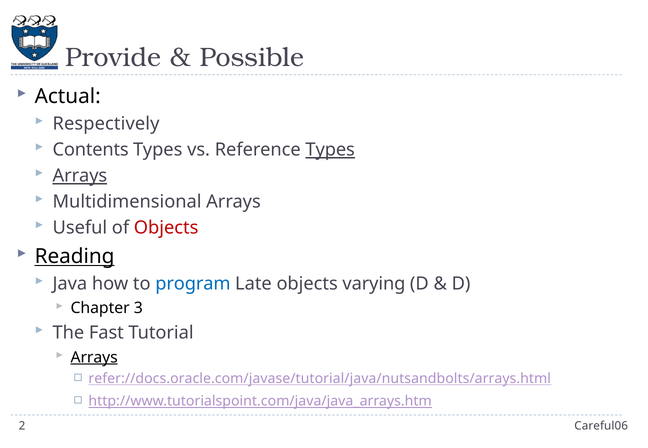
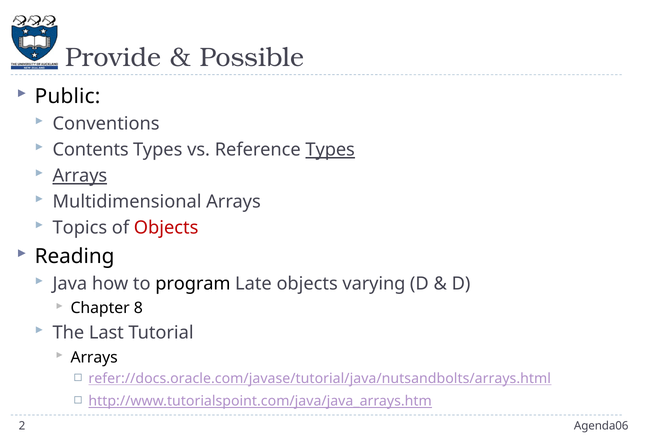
Actual: Actual -> Public (68, 97)
Respectively: Respectively -> Conventions (106, 124)
Useful: Useful -> Topics (80, 228)
Reading underline: present -> none (75, 257)
program colour: blue -> black (193, 284)
3: 3 -> 8 (138, 309)
Fast: Fast -> Last (106, 333)
Arrays underline: present -> none (94, 358)
Careful06: Careful06 -> Agenda06 (601, 427)
